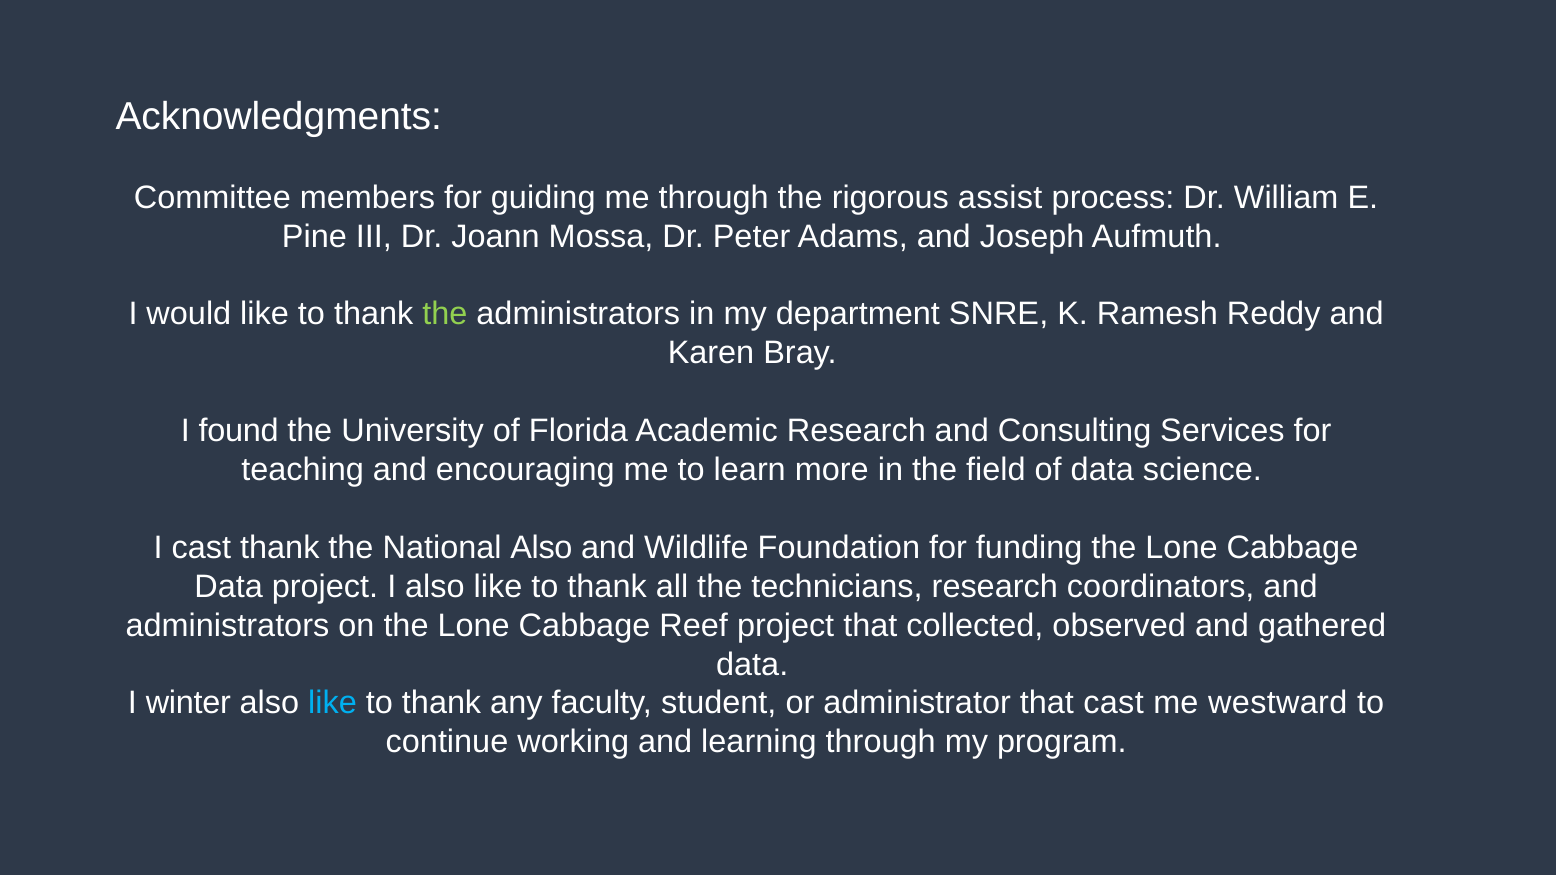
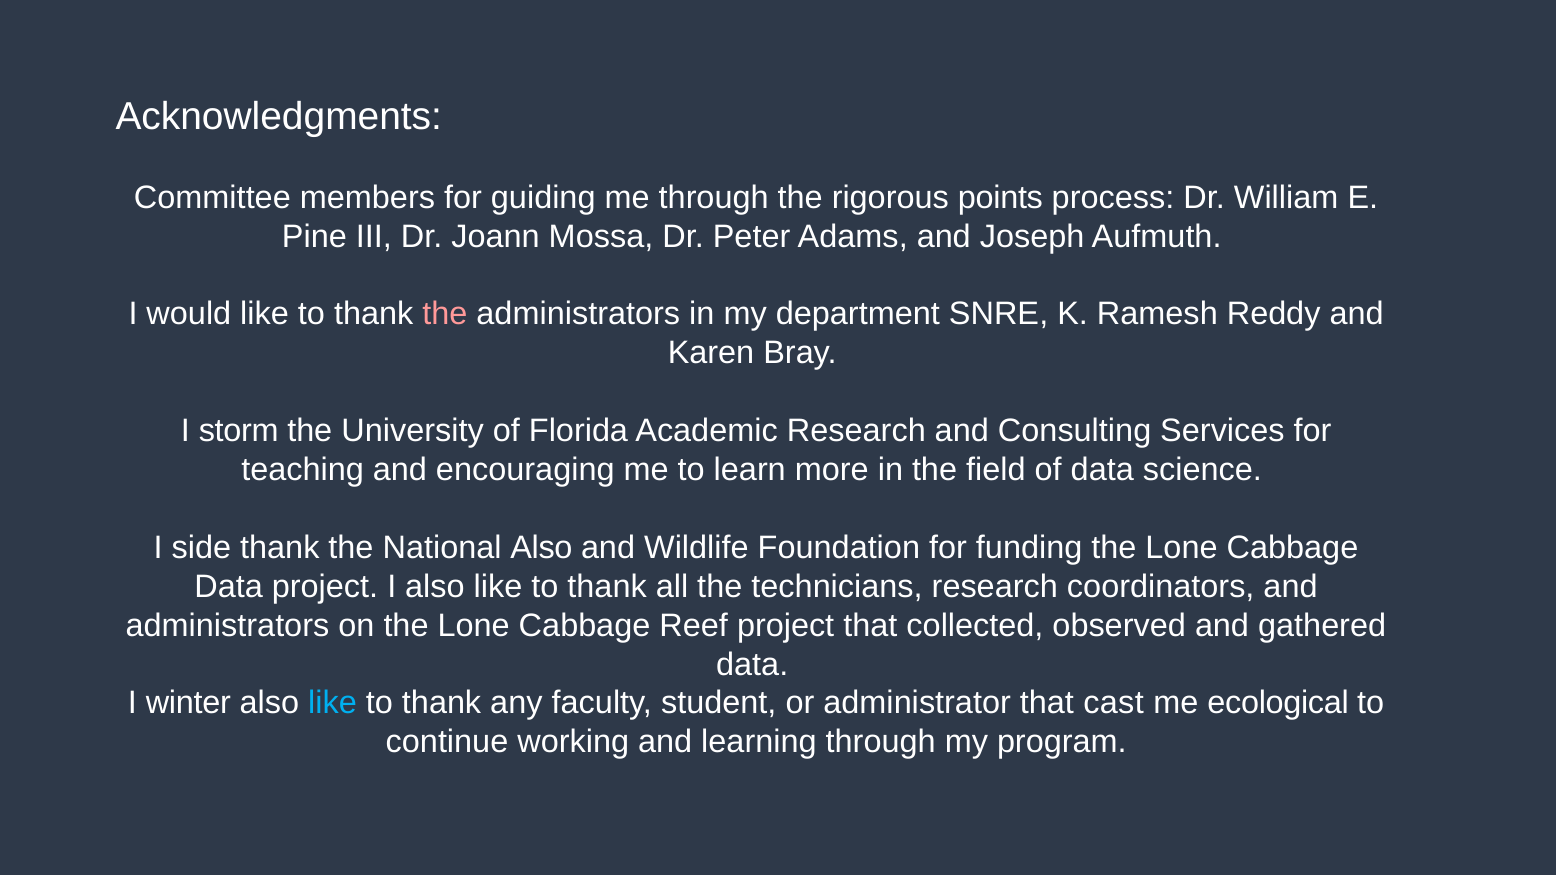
assist: assist -> points (1000, 198)
the colour: light green -> pink (445, 314)
found: found -> storm (239, 431)
I cast: cast -> side (201, 548)
westward: westward -> ecological (1278, 703)
